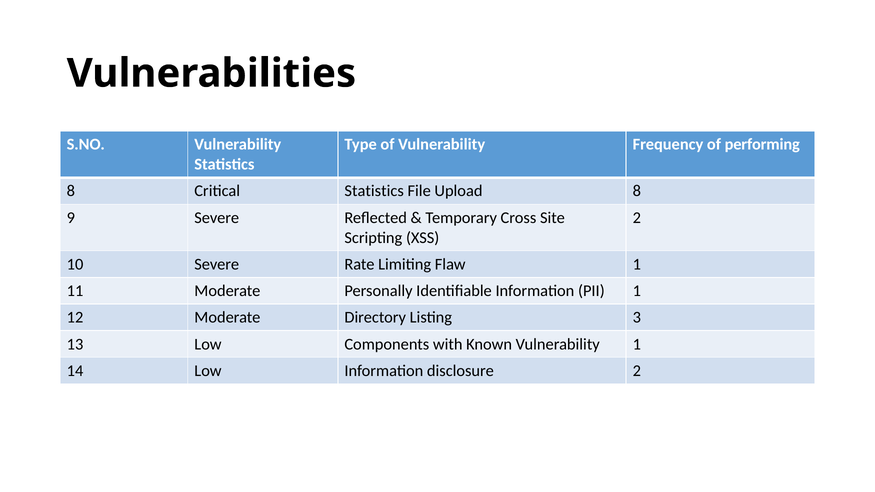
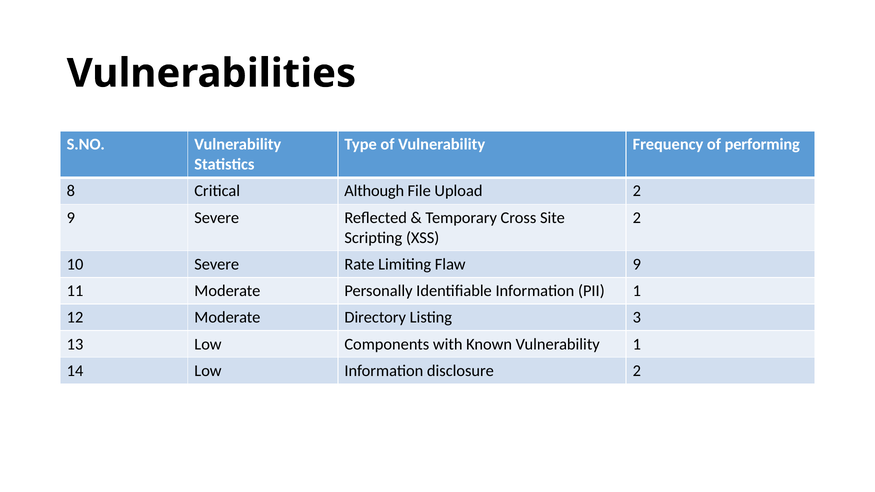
Critical Statistics: Statistics -> Although (374, 191)
Upload 8: 8 -> 2 (637, 191)
Flaw 1: 1 -> 9 (637, 264)
